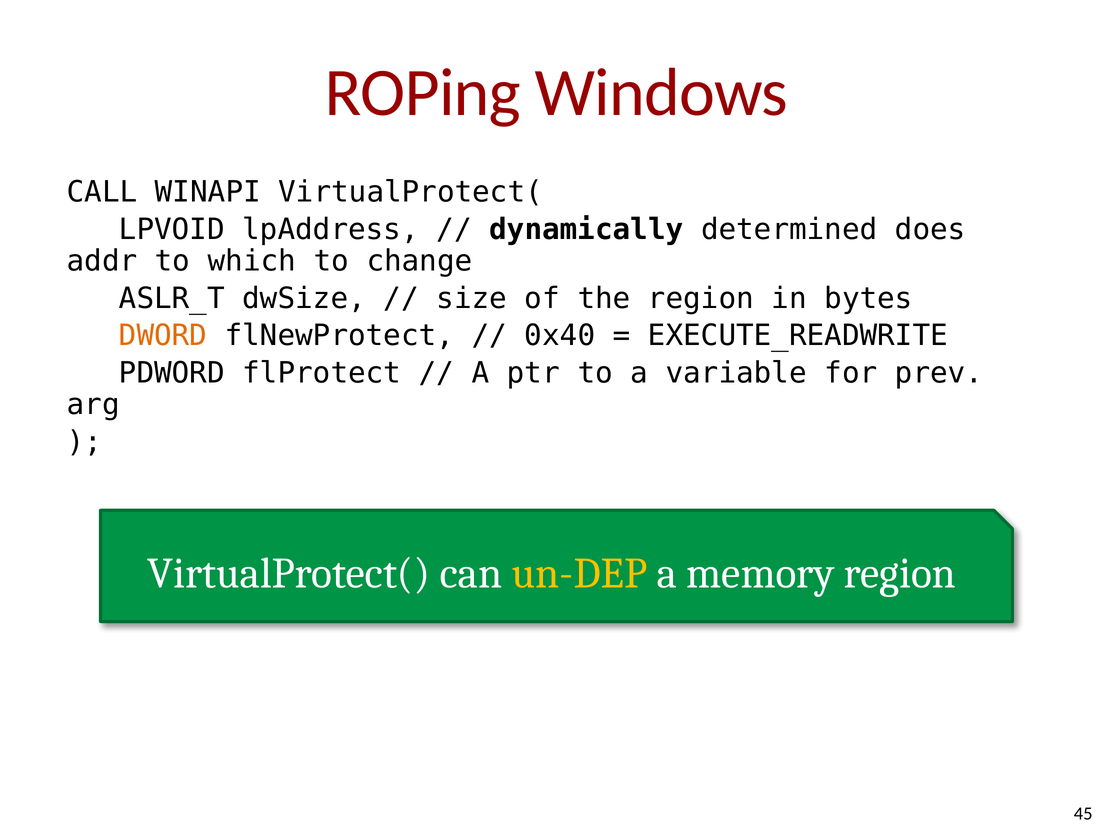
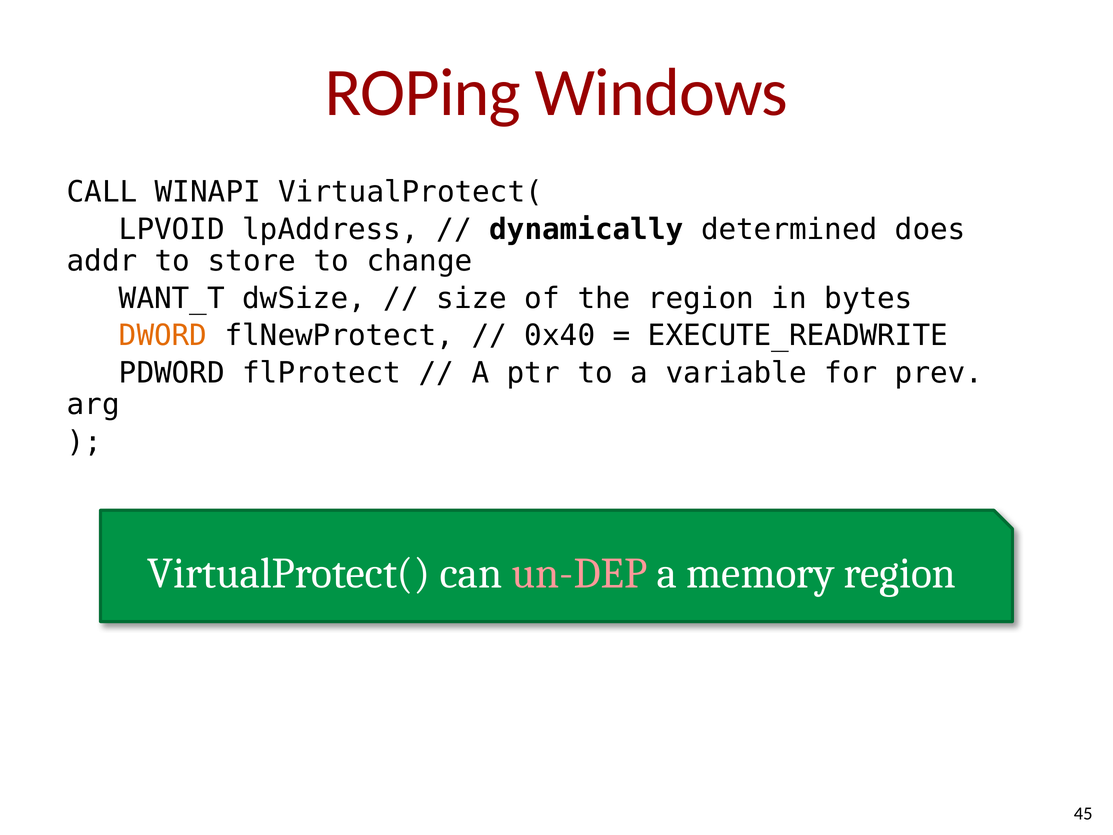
which: which -> store (252, 261)
ASLR_T: ASLR_T -> WANT_T (172, 298)
un-DEP colour: yellow -> pink (579, 573)
